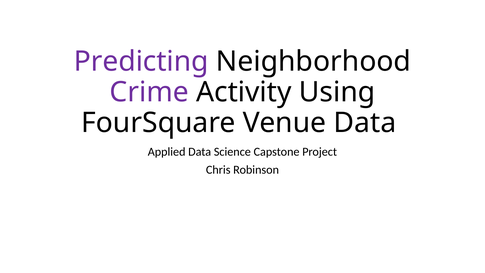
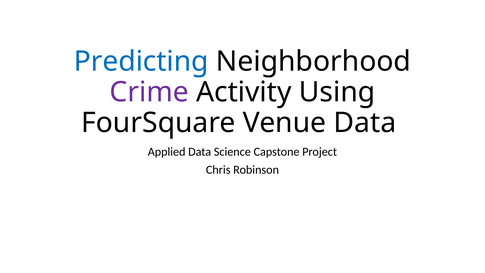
Predicting colour: purple -> blue (141, 62)
